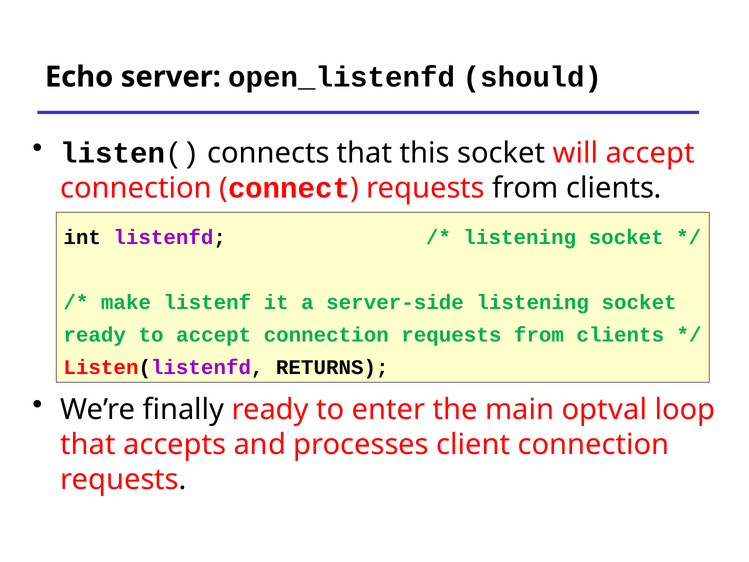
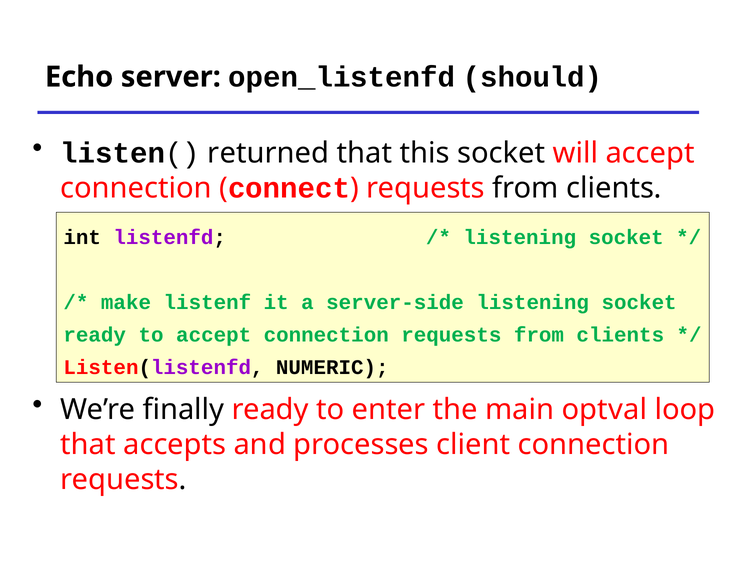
connects: connects -> returned (268, 153)
RETURNS: RETURNS -> NUMERIC (332, 367)
